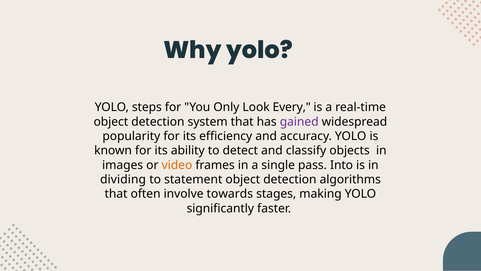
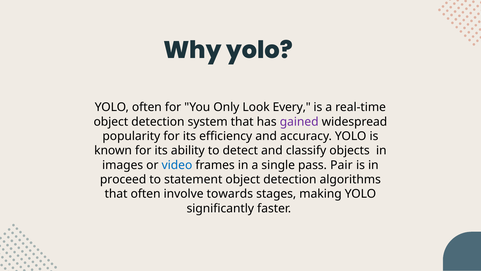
YOLO steps: steps -> often (147, 107)
video colour: orange -> blue (177, 165)
Into: Into -> Pair (341, 165)
dividing: dividing -> proceed (123, 179)
